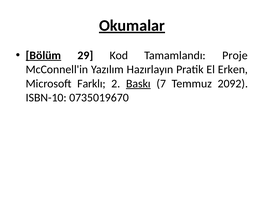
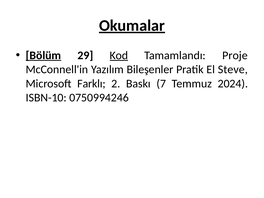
Kod underline: none -> present (119, 55)
Hazırlayın: Hazırlayın -> Bileşenler (150, 69)
Erken: Erken -> Steve (233, 69)
Baskı underline: present -> none (138, 84)
2092: 2092 -> 2024 (233, 84)
0735019670: 0735019670 -> 0750994246 (99, 98)
